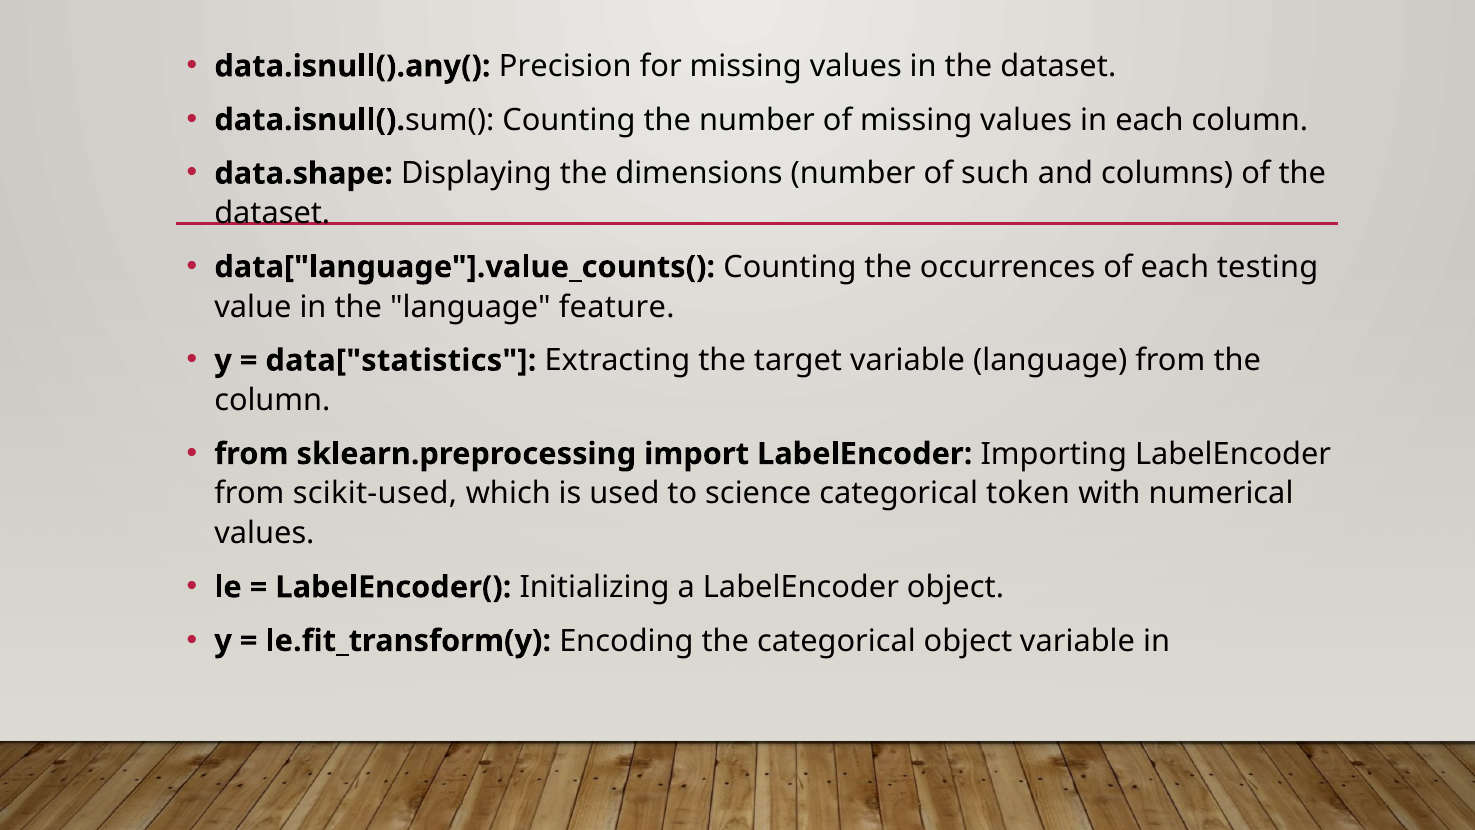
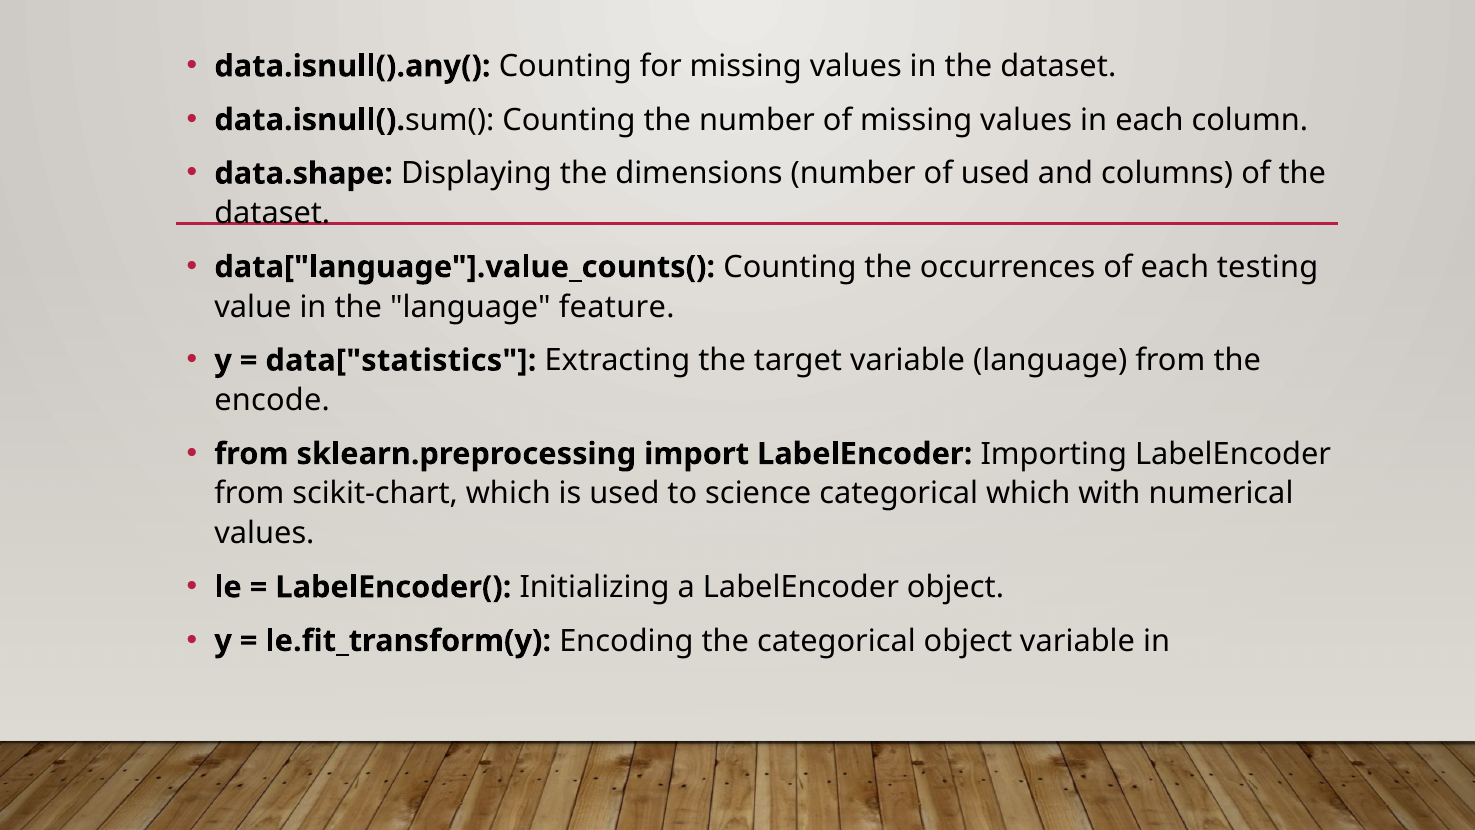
data.isnull().any( Precision: Precision -> Counting (565, 66)
of such: such -> used (996, 174)
column: column -> encode (272, 400)
scikit-used: scikit-used -> scikit-chart (375, 494)
categorical token: token -> which (1028, 494)
